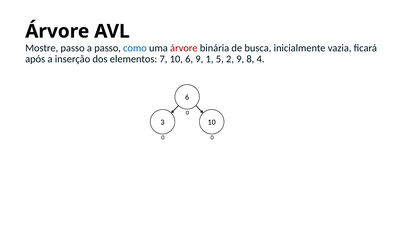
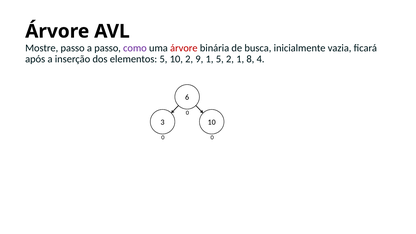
como colour: blue -> purple (135, 48)
elementos 7: 7 -> 5 (163, 59)
10 6: 6 -> 2 (189, 59)
2 9: 9 -> 1 (240, 59)
